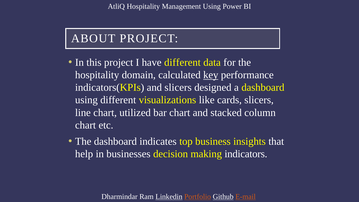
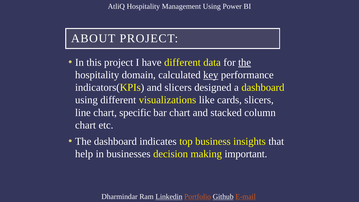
the underline: none -> present (245, 62)
utilized: utilized -> specific (135, 113)
indicators: indicators -> important (246, 154)
